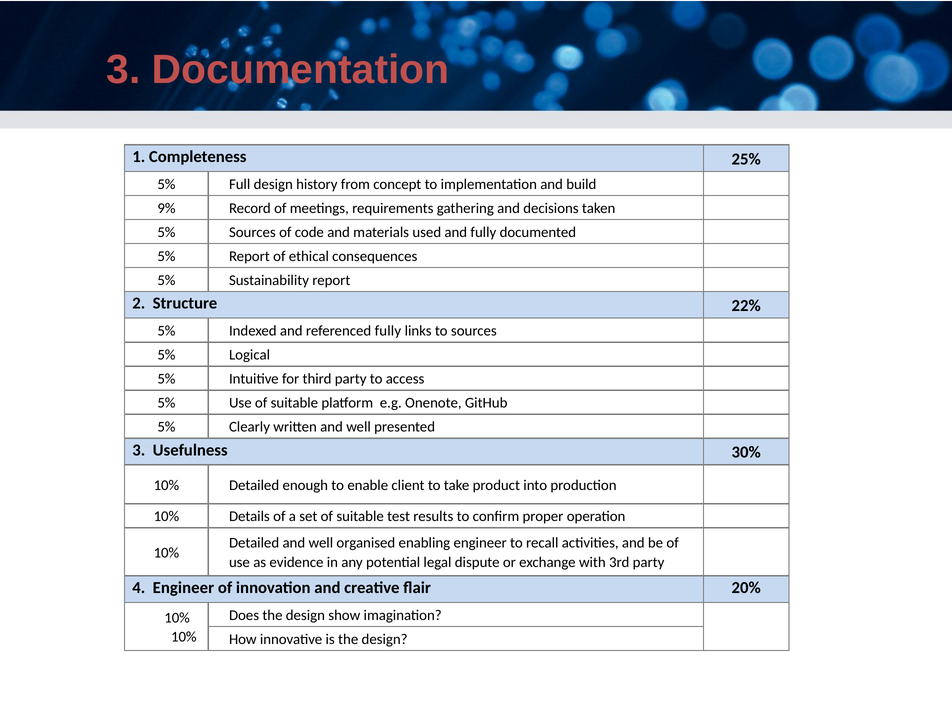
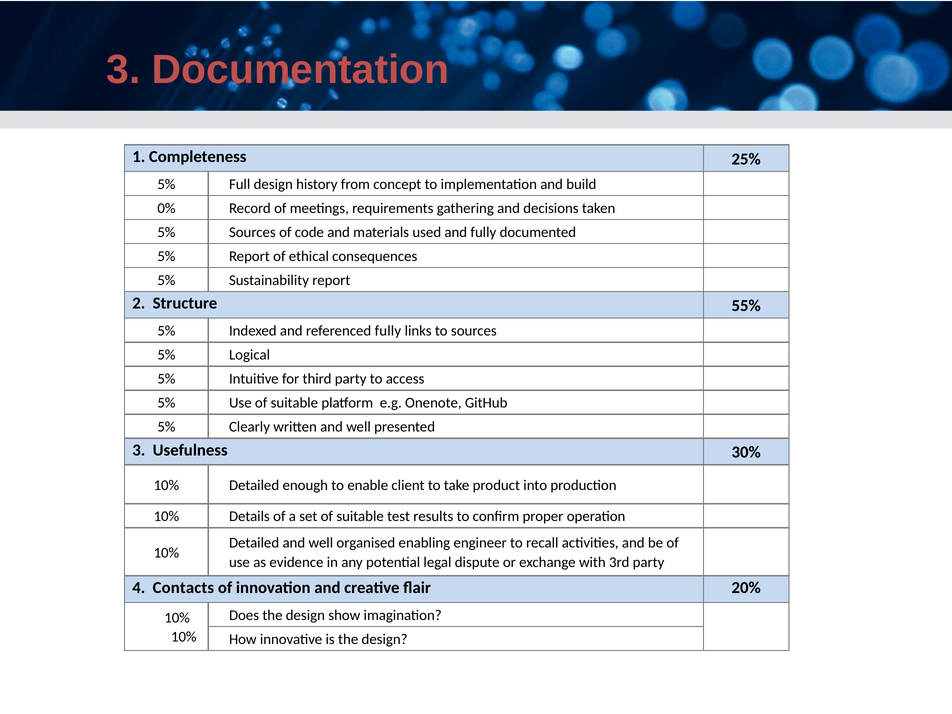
9%: 9% -> 0% (166, 208)
22%: 22% -> 55% (746, 306)
4 Engineer: Engineer -> Contacts (183, 588)
